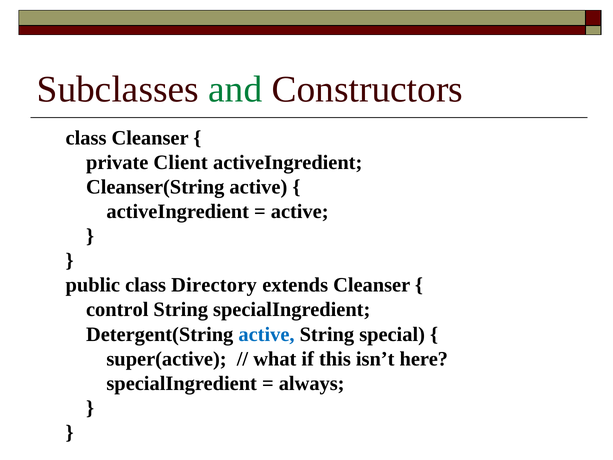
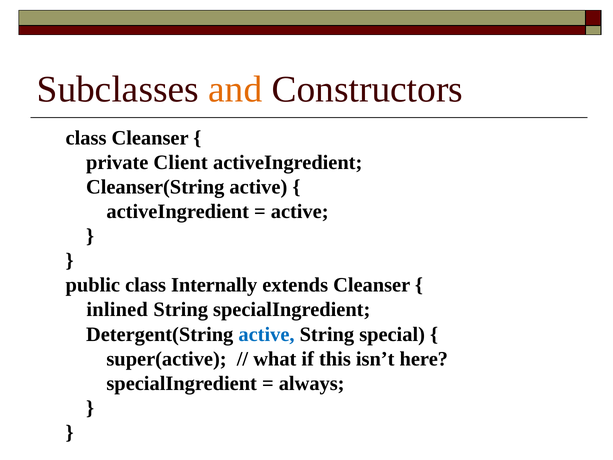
and colour: green -> orange (235, 89)
Directory: Directory -> Internally (214, 285)
control: control -> inlined (117, 310)
